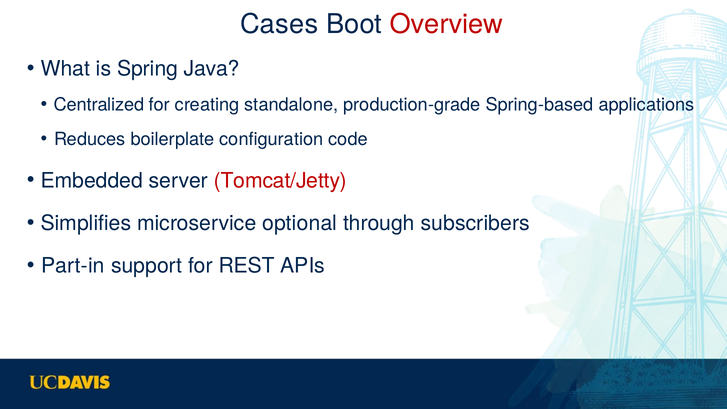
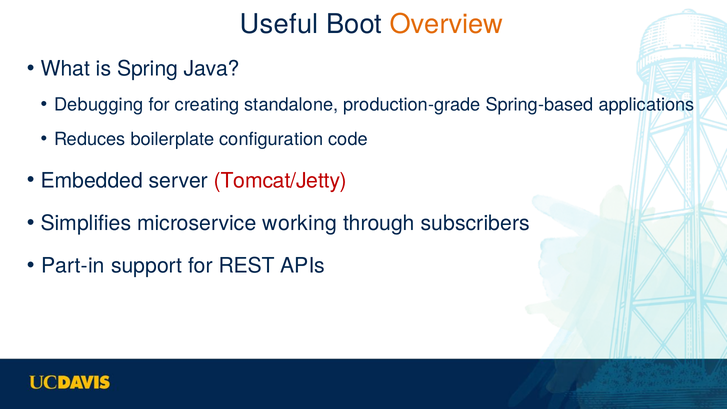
Cases: Cases -> Useful (279, 24)
Overview colour: red -> orange (446, 24)
Centralized: Centralized -> Debugging (99, 105)
optional: optional -> working (300, 223)
